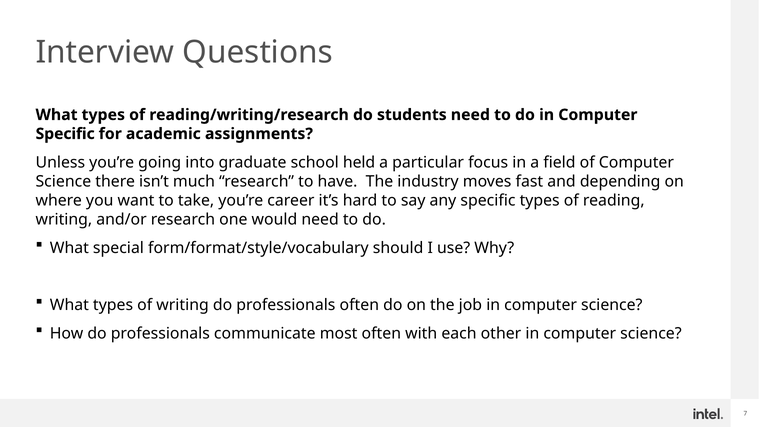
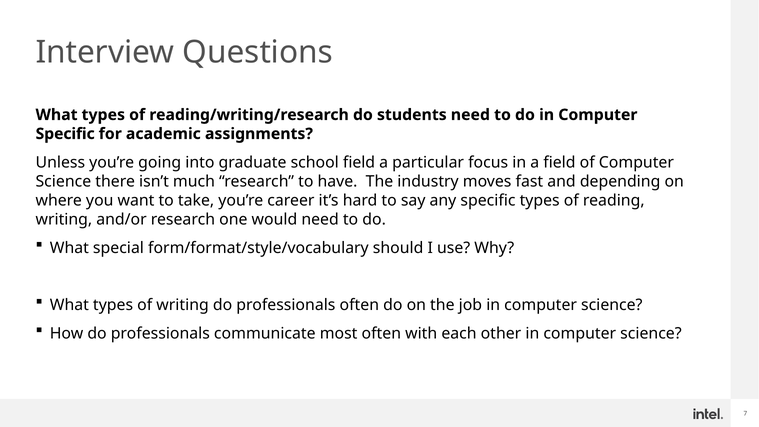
school held: held -> field (359, 162)
